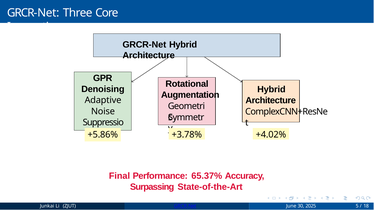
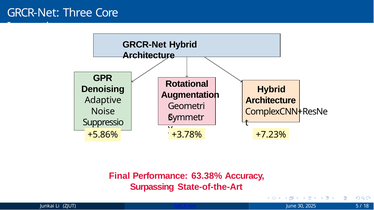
+4.02%: +4.02% -> +7.23% (271, 135)
65.37%: 65.37% -> 63.38% (207, 176)
